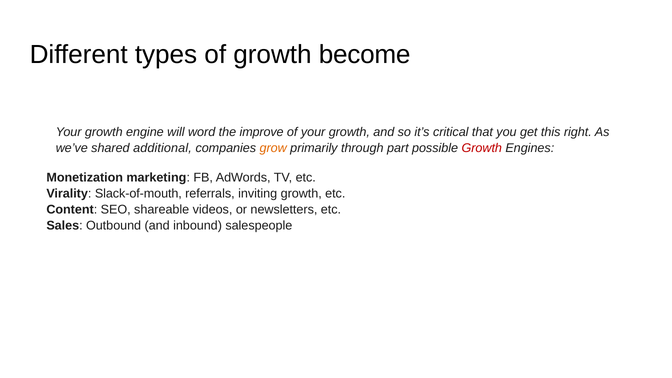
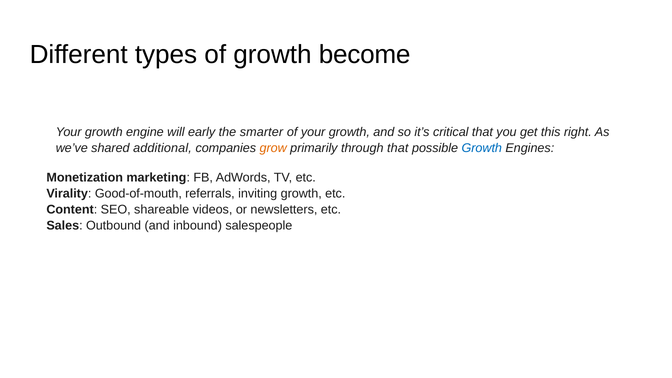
word: word -> early (202, 132)
improve: improve -> smarter (261, 132)
through part: part -> that (398, 148)
Growth colour: red -> blue (482, 148)
Slack-of-mouth: Slack-of-mouth -> Good-of-mouth (138, 194)
